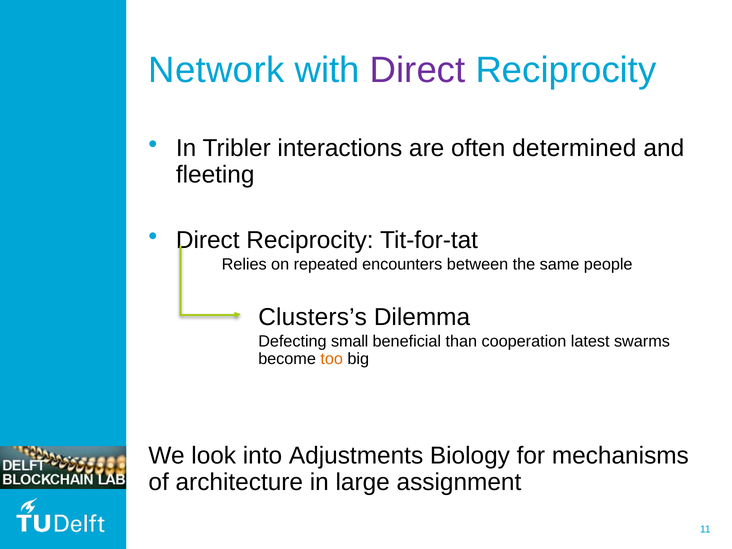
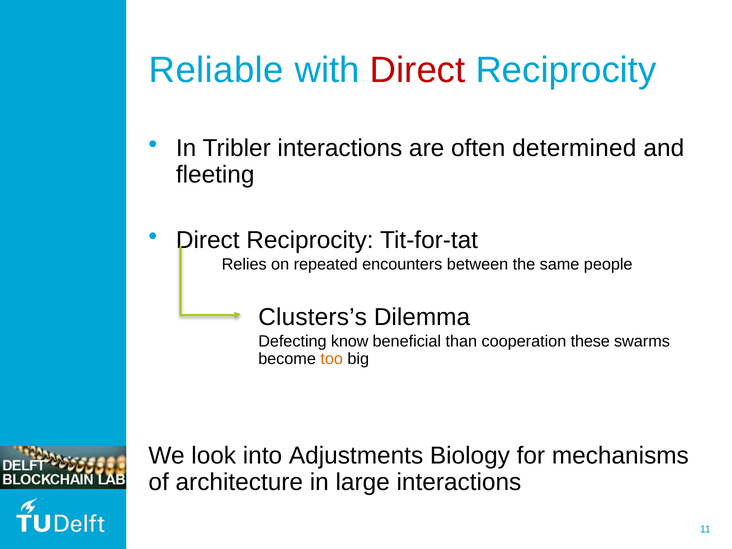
Network: Network -> Reliable (216, 70)
Direct colour: purple -> red (418, 70)
small: small -> know (350, 341)
latest: latest -> these (590, 341)
large assignment: assignment -> interactions (459, 482)
